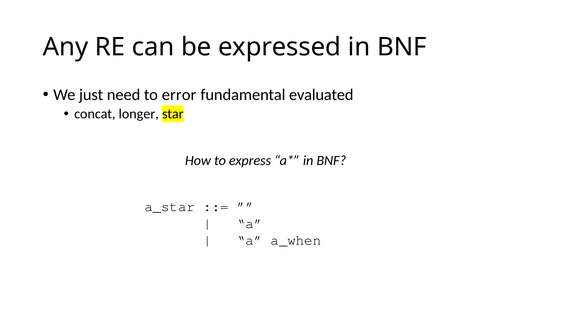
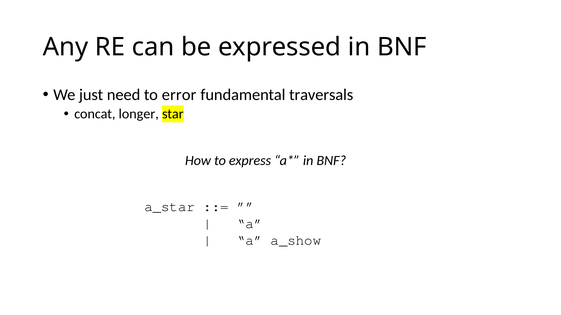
evaluated: evaluated -> traversals (321, 95)
a_when: a_when -> a_show (296, 241)
